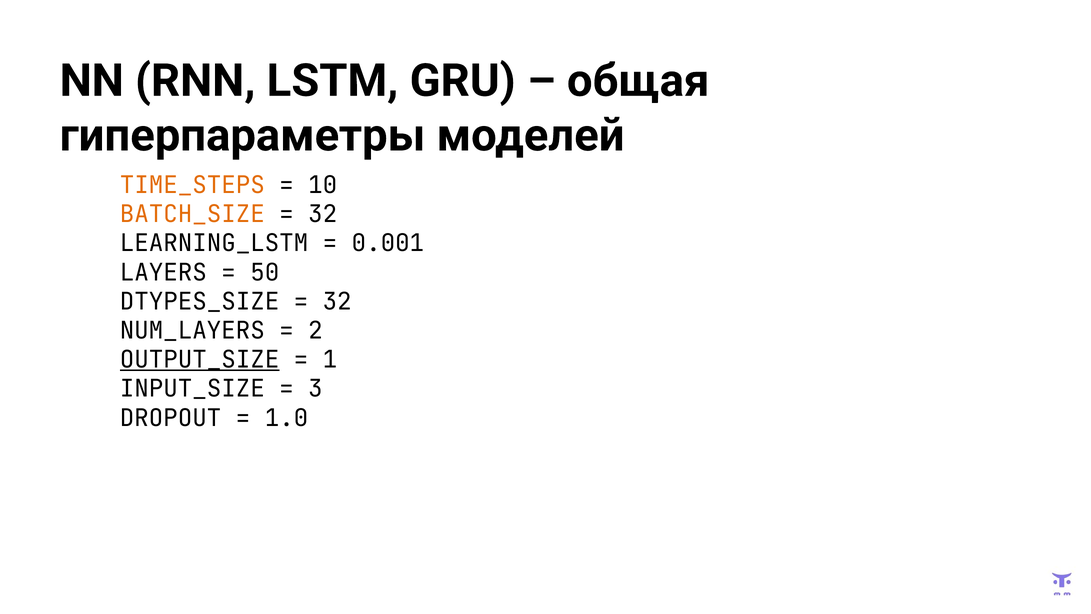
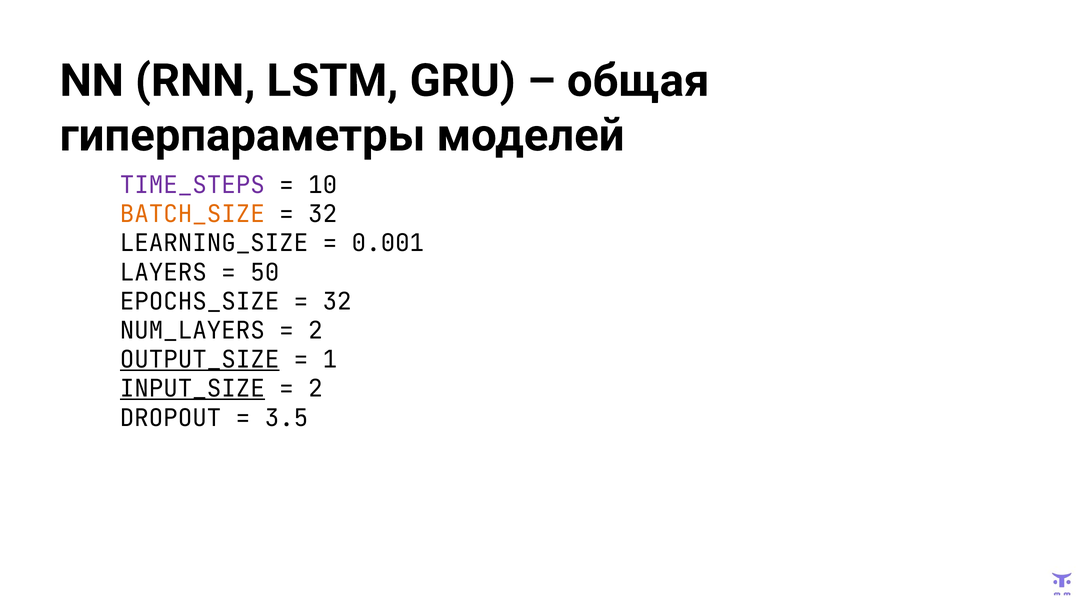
TIME_STEPS colour: orange -> purple (192, 185)
LEARNING_LSTM: LEARNING_LSTM -> LEARNING_SIZE (214, 243)
DTYPES_SIZE: DTYPES_SIZE -> EPOCHS_SIZE (200, 302)
INPUT_SIZE underline: none -> present (192, 389)
3: 3 -> 2 (315, 389)
1.0: 1.0 -> 3.5 (287, 418)
